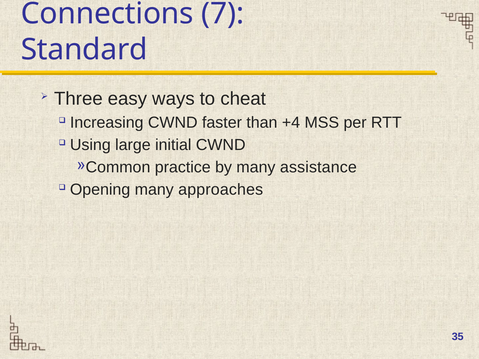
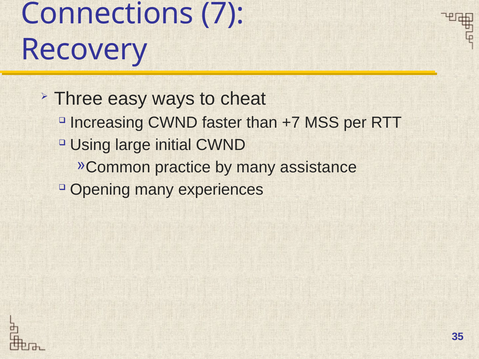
Standard: Standard -> Recovery (84, 50)
+4: +4 -> +7 (291, 122)
approaches: approaches -> experiences (221, 190)
